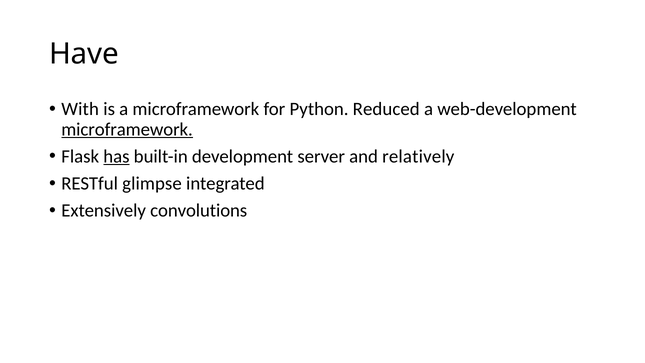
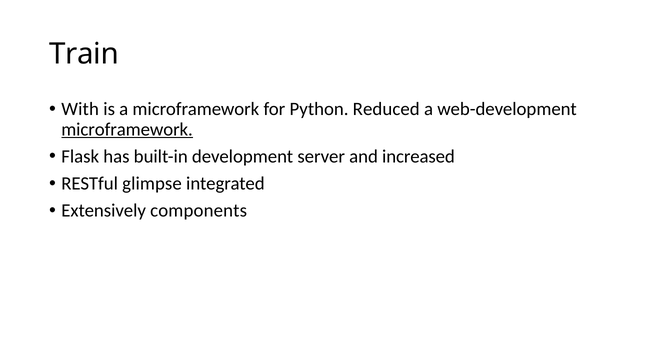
Have: Have -> Train (84, 54)
has underline: present -> none (116, 156)
relatively: relatively -> increased (418, 156)
convolutions: convolutions -> components (199, 211)
